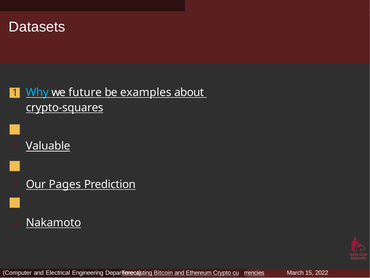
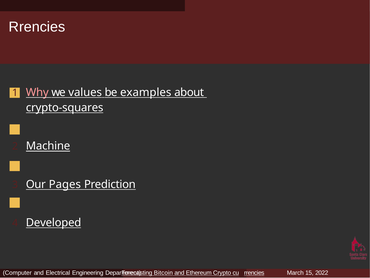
Datasets: Datasets -> Rrencies (37, 27)
Why colour: light blue -> pink (37, 92)
future: future -> values (85, 92)
Valuable: Valuable -> Machine (48, 146)
Nakamoto: Nakamoto -> Developed (54, 222)
